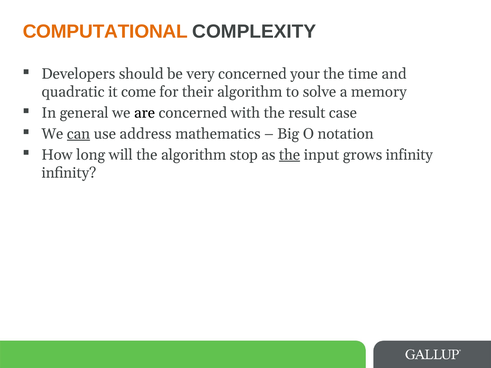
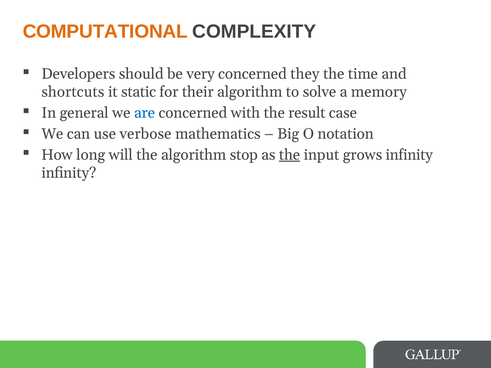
your: your -> they (305, 74)
quadratic: quadratic -> shortcuts (73, 92)
come: come -> static (139, 92)
are colour: black -> blue (145, 113)
can underline: present -> none (78, 134)
address: address -> verbose (146, 134)
